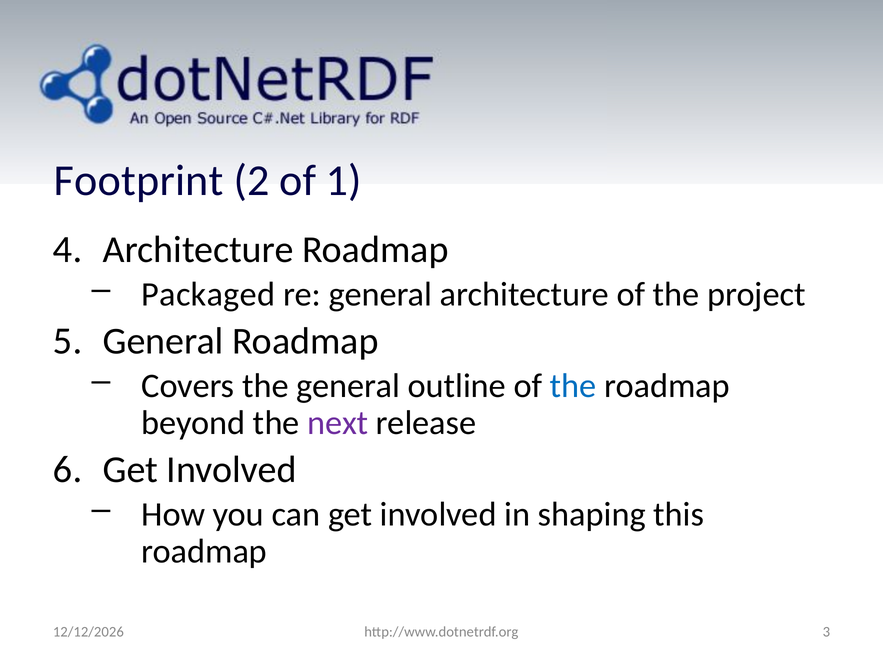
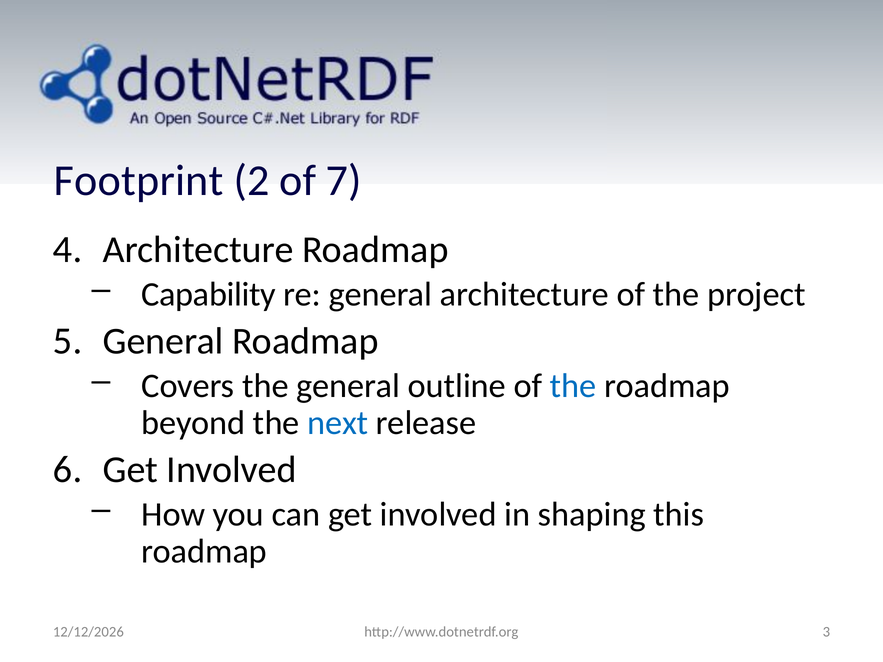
1: 1 -> 7 (344, 181)
Packaged: Packaged -> Capability (209, 295)
next colour: purple -> blue (338, 423)
